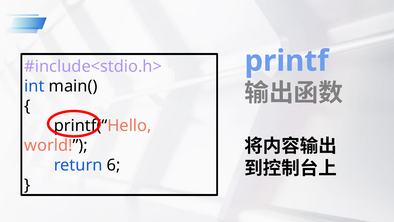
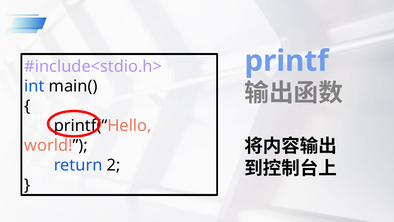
6: 6 -> 2 (114, 165)
